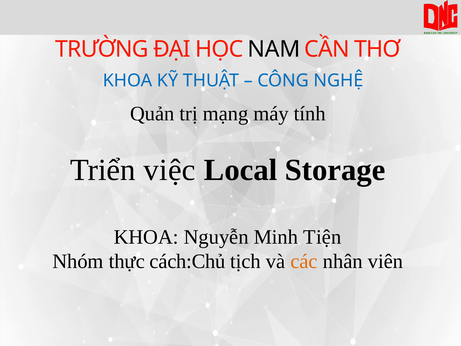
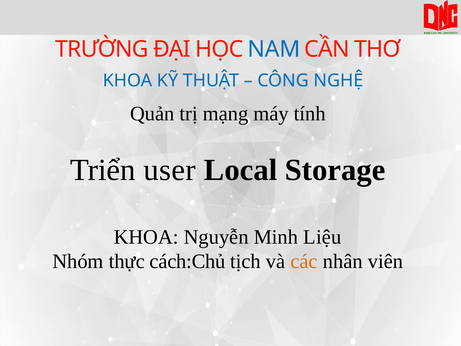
NAM colour: black -> blue (274, 49)
việc: việc -> user (170, 170)
Tiện: Tiện -> Liệu (322, 237)
